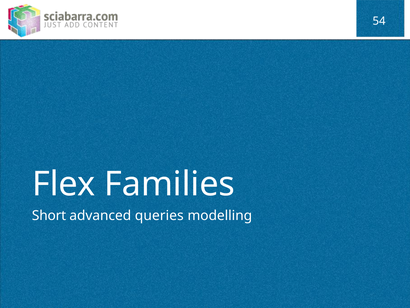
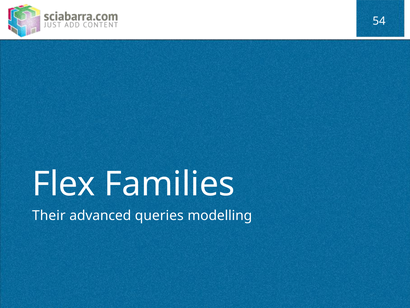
Short: Short -> Their (49, 215)
